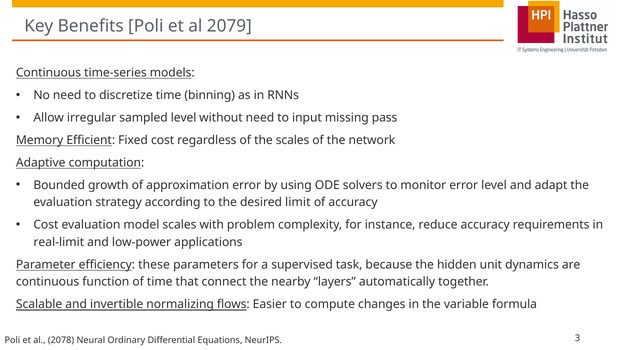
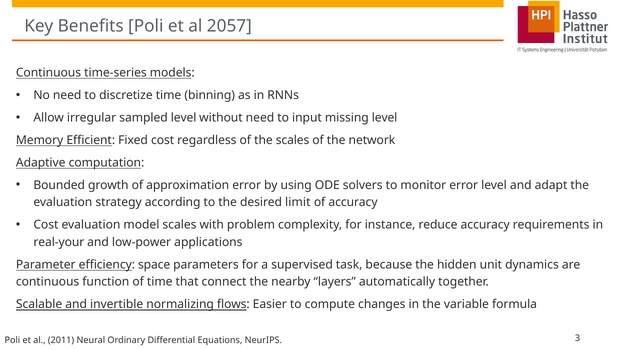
2079: 2079 -> 2057 (229, 26)
missing pass: pass -> level (385, 117)
real-limit: real-limit -> real-your (59, 242)
these: these -> space (154, 264)
2078: 2078 -> 2011 (61, 340)
